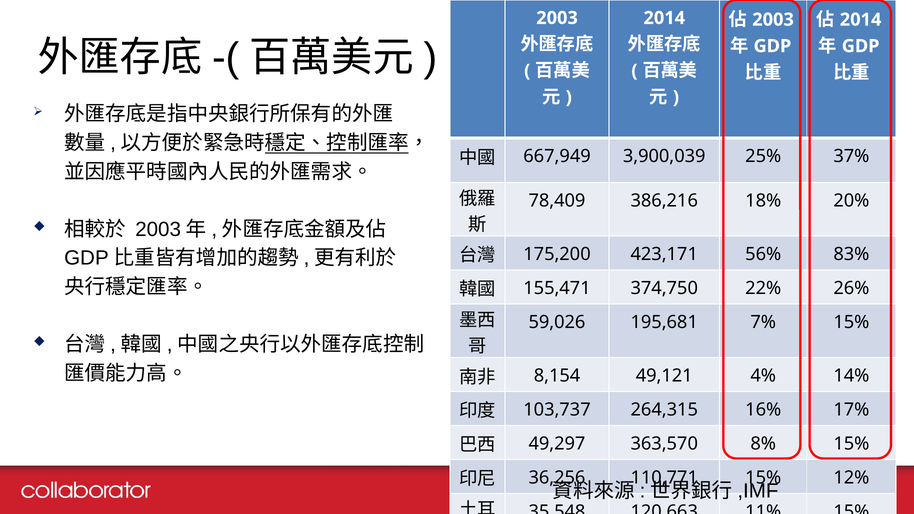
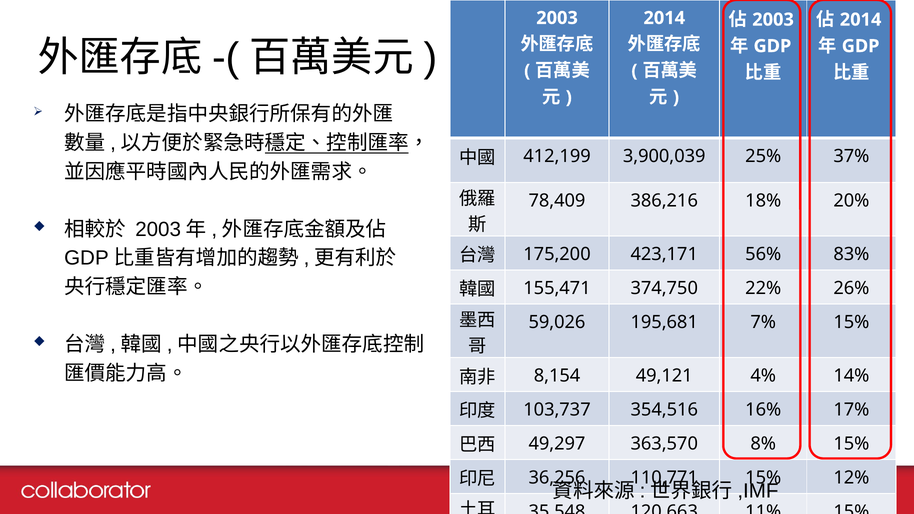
667,949: 667,949 -> 412,199 (557, 156)
264,315: 264,315 -> 354,516 (664, 410)
